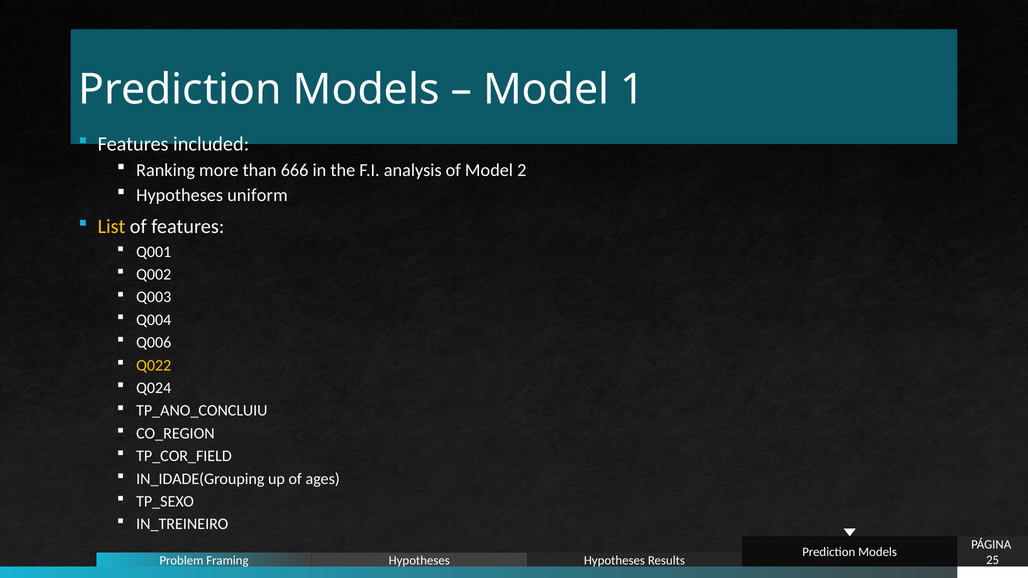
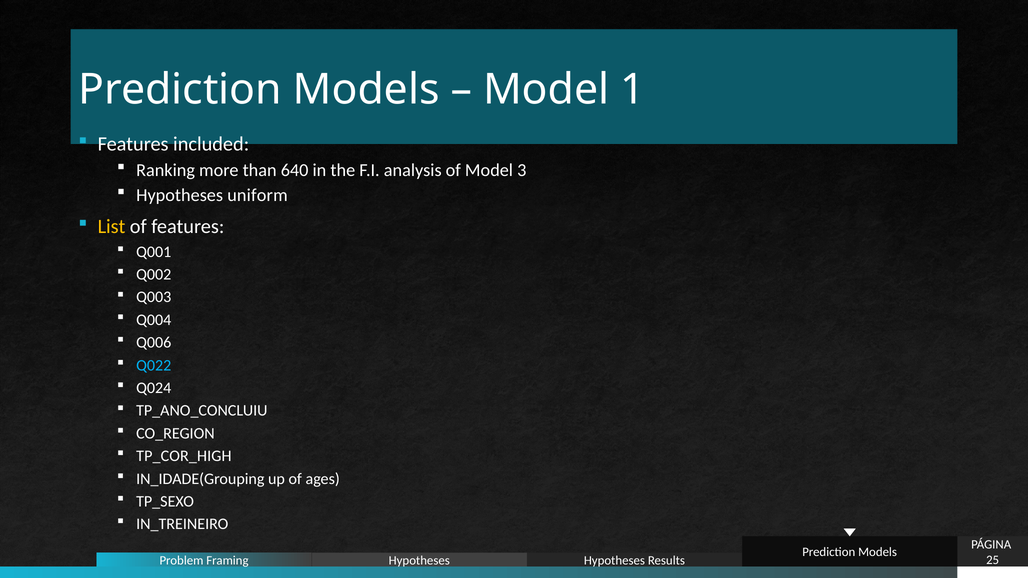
666: 666 -> 640 (295, 170)
2: 2 -> 3 (522, 170)
Q022 colour: yellow -> light blue (154, 365)
TP_COR_FIELD: TP_COR_FIELD -> TP_COR_HIGH (184, 456)
